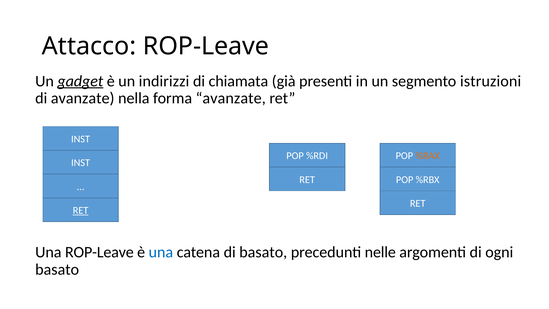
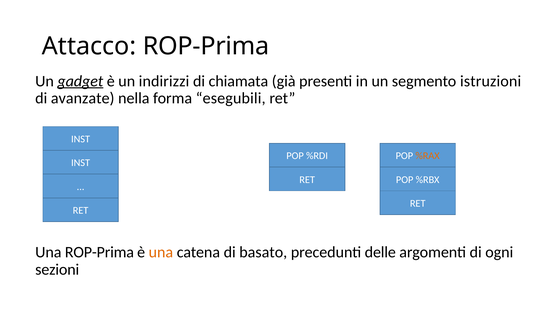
Attacco ROP-Leave: ROP-Leave -> ROP-Prima (206, 46)
forma avanzate: avanzate -> esegubili (231, 98)
RET underline: present -> none (81, 210)
Una ROP-Leave: ROP-Leave -> ROP-Prima (99, 252)
una colour: blue -> orange (161, 252)
nelle: nelle -> delle (380, 252)
basato: basato -> sezioni (57, 269)
